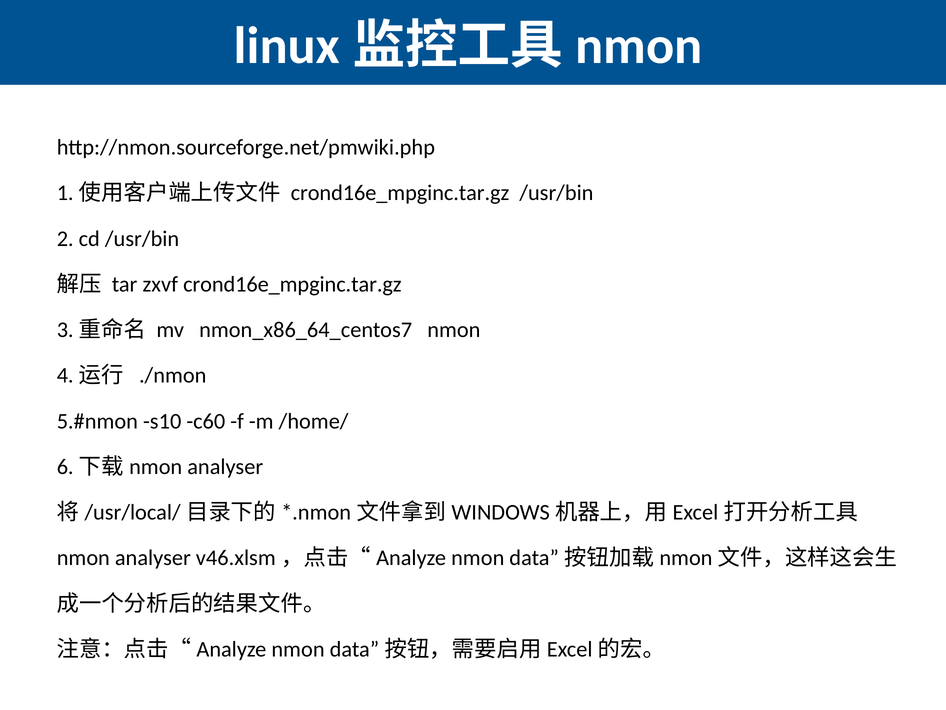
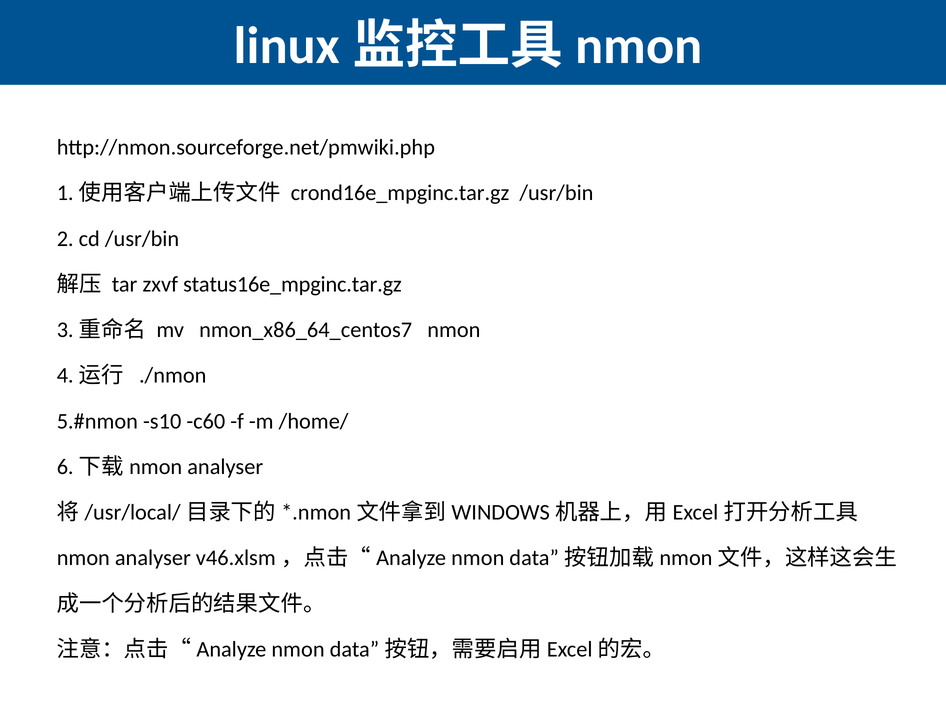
zxvf crond16e_mpginc.tar.gz: crond16e_mpginc.tar.gz -> status16e_mpginc.tar.gz (292, 284)
